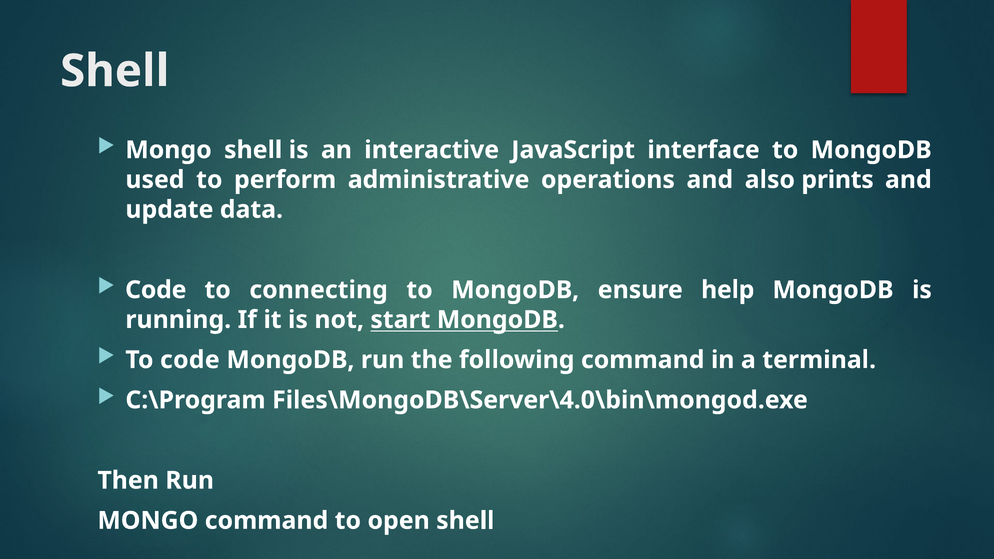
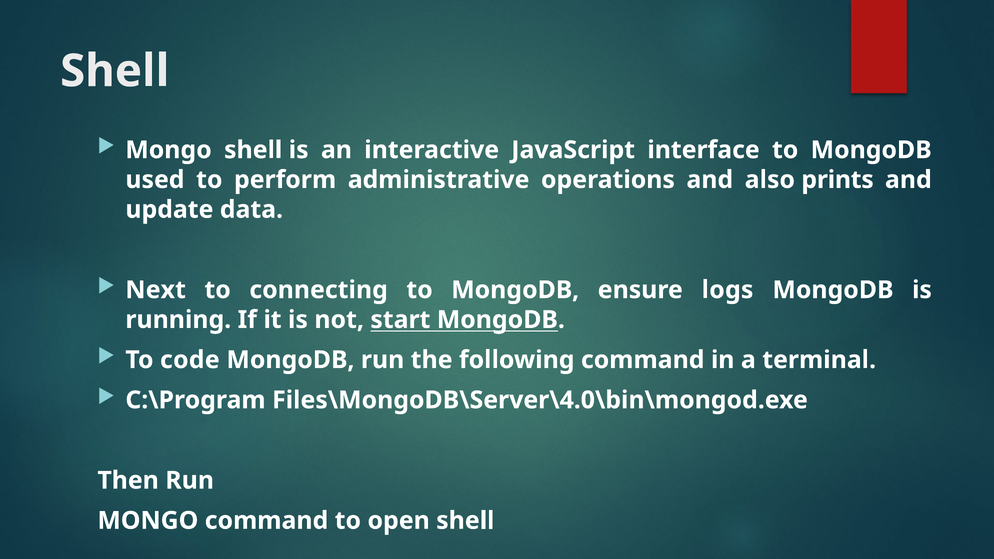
Code: Code -> Next (156, 290)
help: help -> logs (727, 290)
